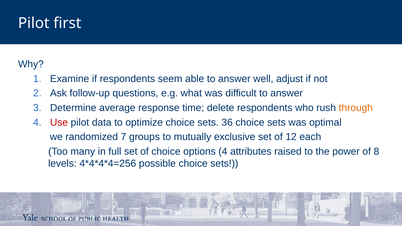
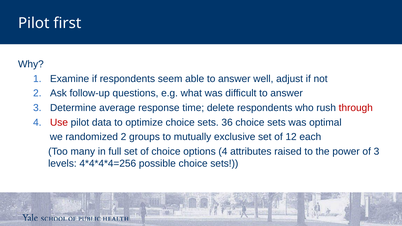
through colour: orange -> red (356, 108)
randomized 7: 7 -> 2 (124, 137)
of 8: 8 -> 3 (376, 152)
